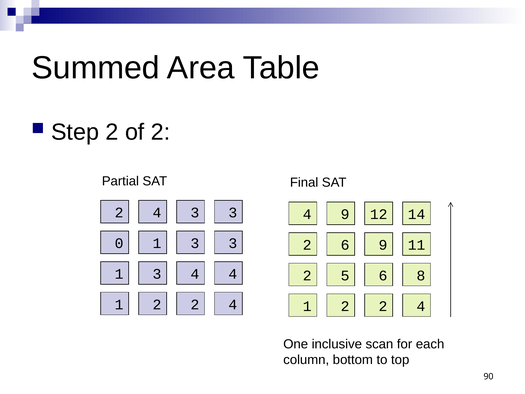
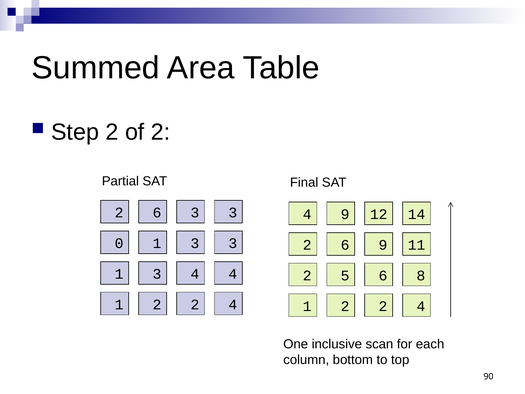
4: 4 -> 6 (157, 213)
